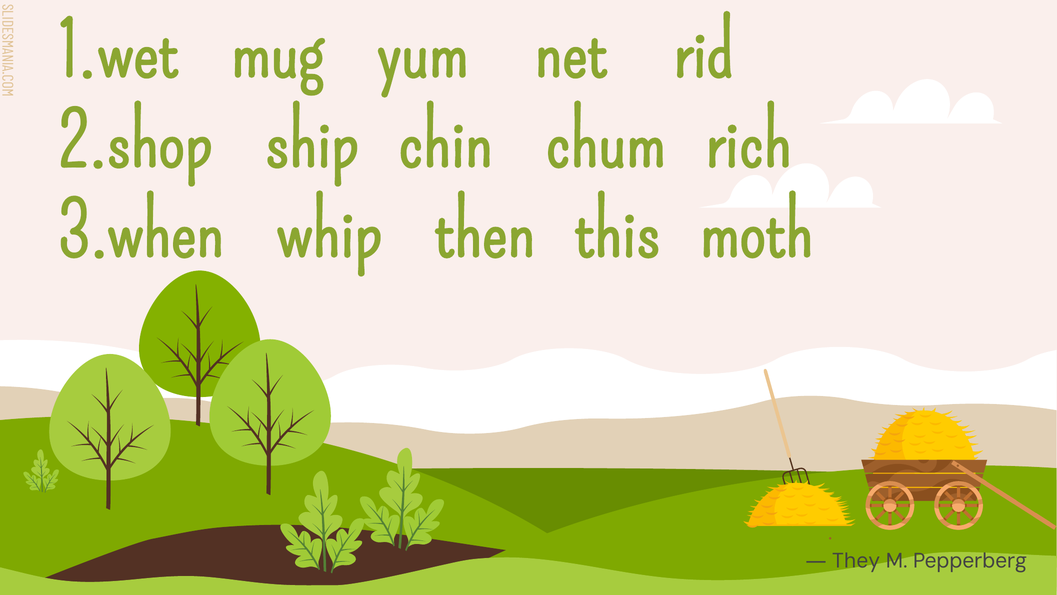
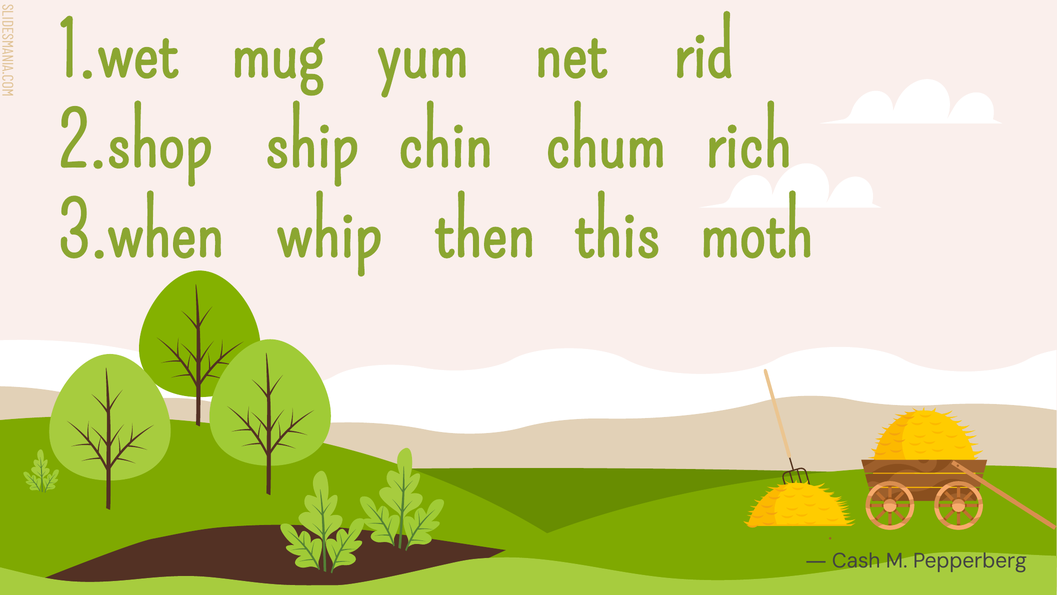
They: They -> Cash (856, 560)
